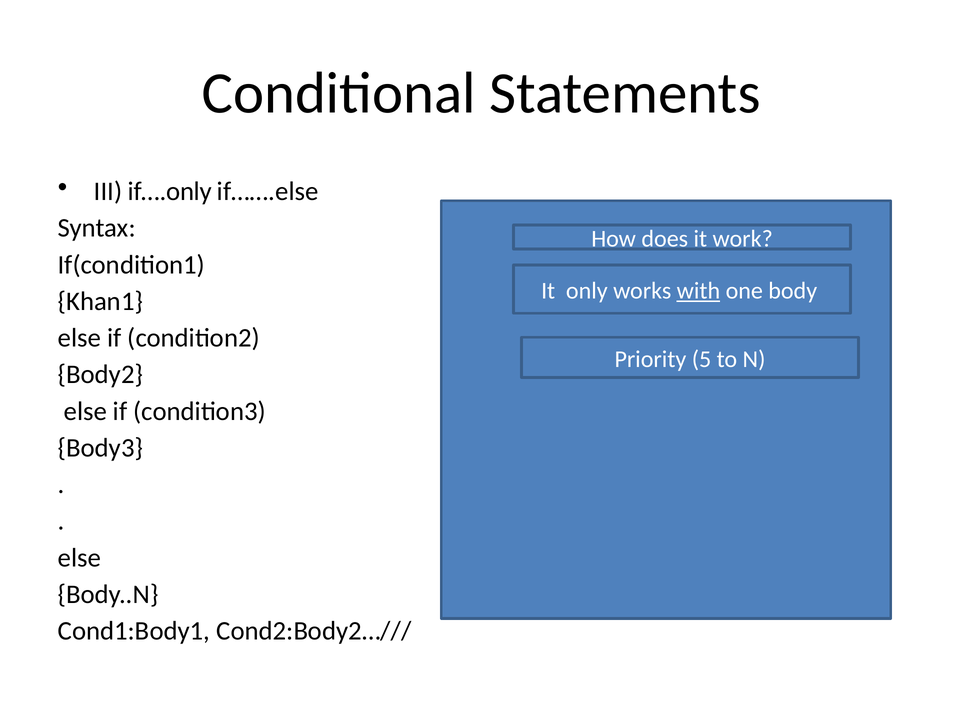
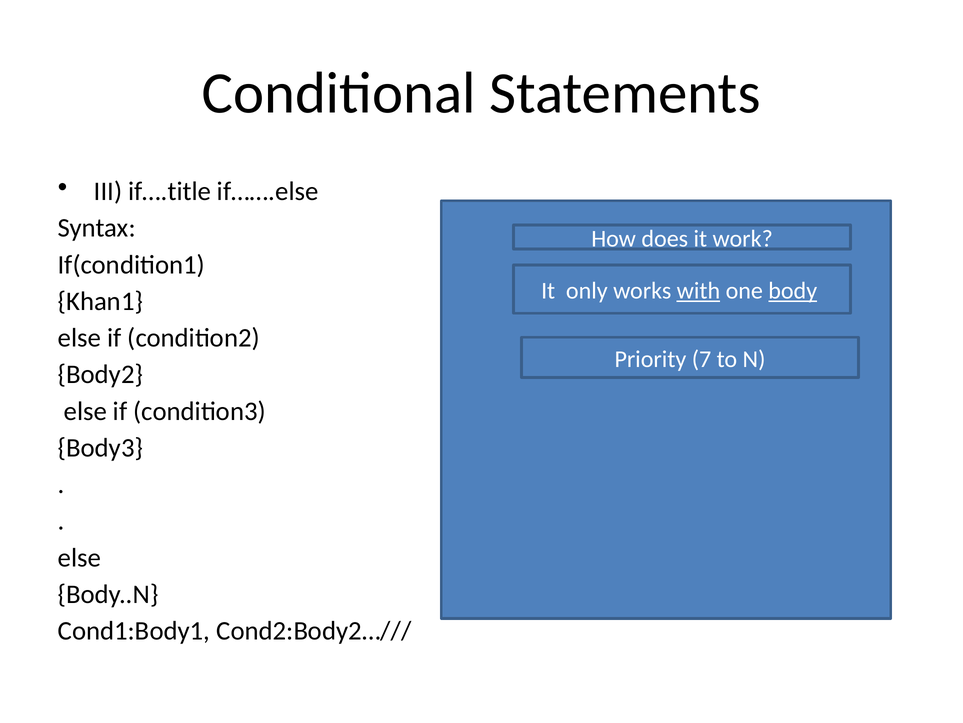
if….only: if….only -> if….title (170, 191)
body underline: none -> present (793, 291)
5: 5 -> 7 (701, 359)
